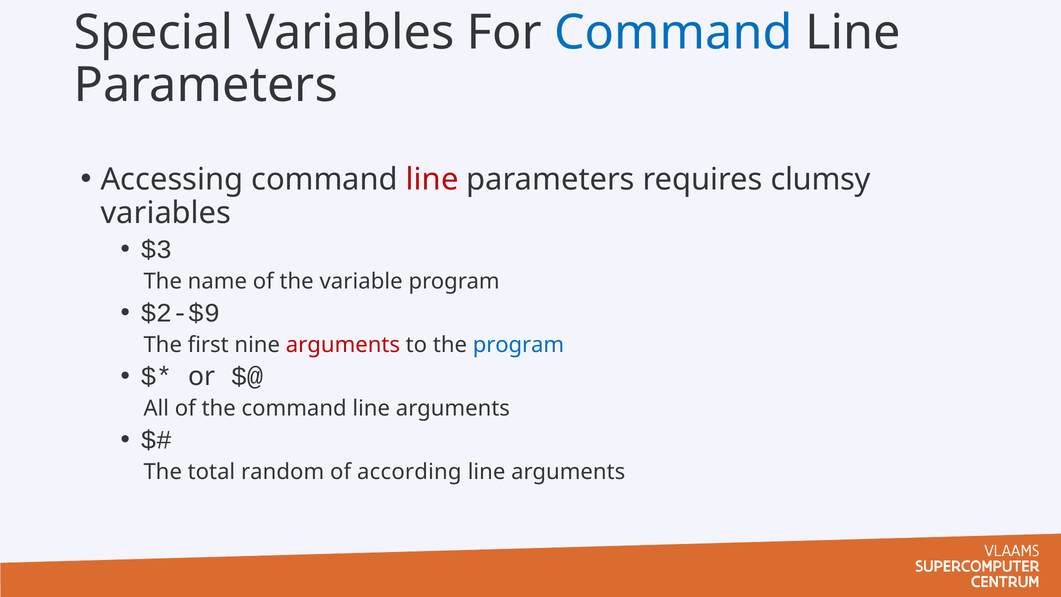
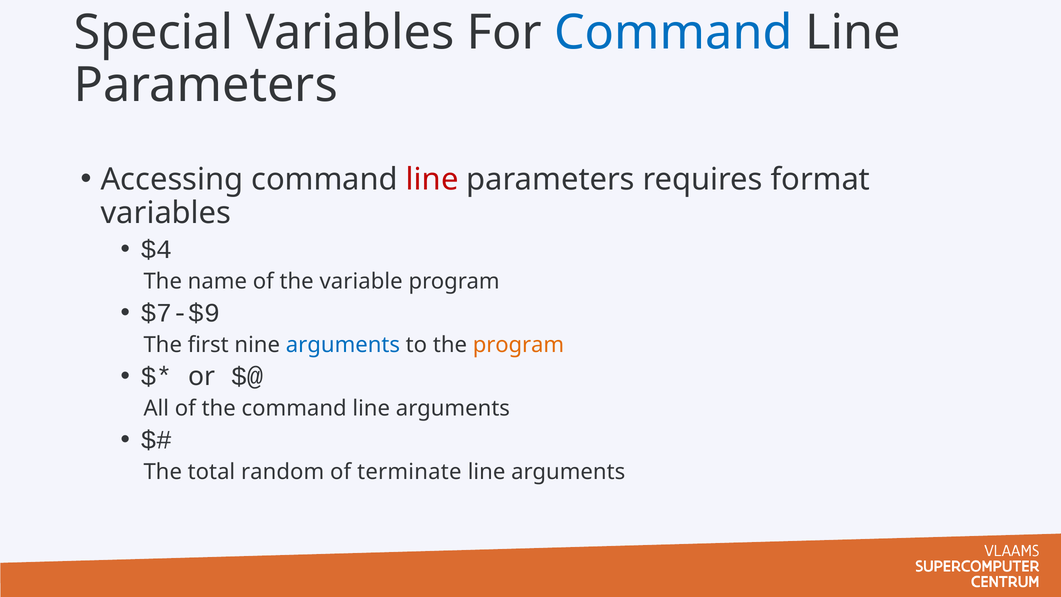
clumsy: clumsy -> format (820, 179)
$3: $3 -> $4 (156, 249)
$2-$9: $2-$9 -> $7-$9 (180, 313)
arguments colour: red -> blue (343, 345)
program colour: blue -> orange (518, 345)
according: according -> terminate (409, 472)
